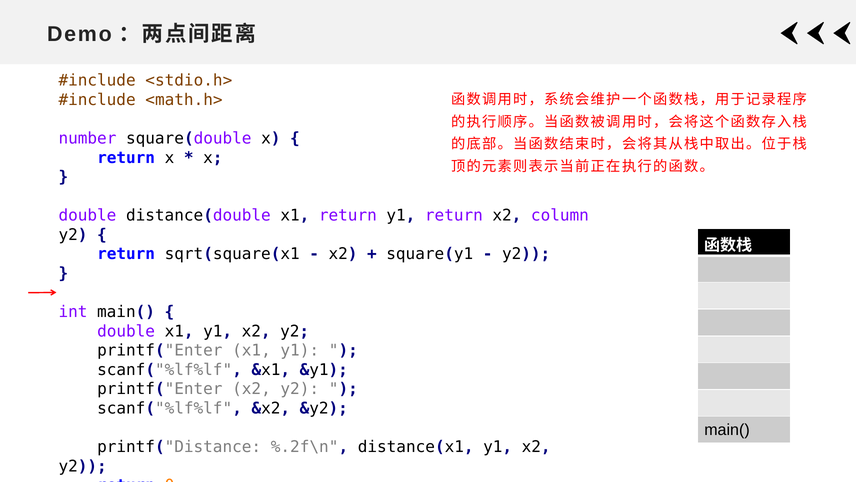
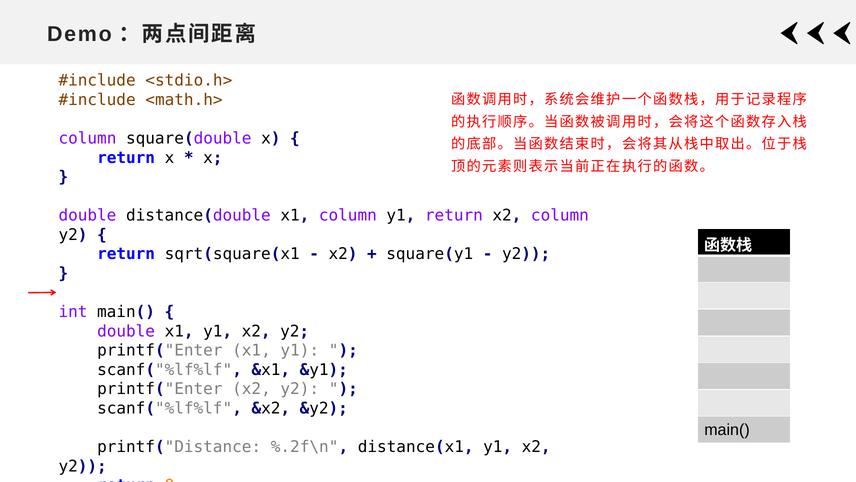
number: number -> column (87, 138)
x1 return: return -> column (348, 215)
